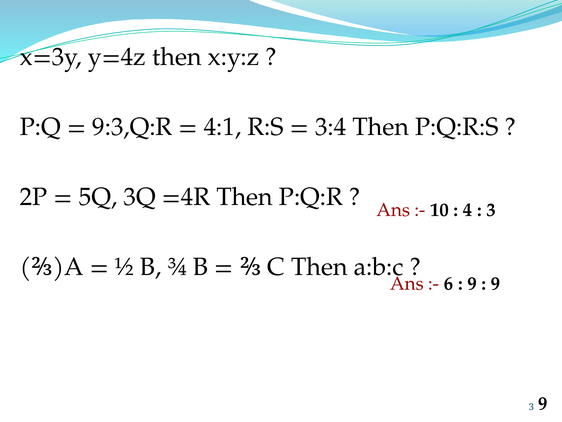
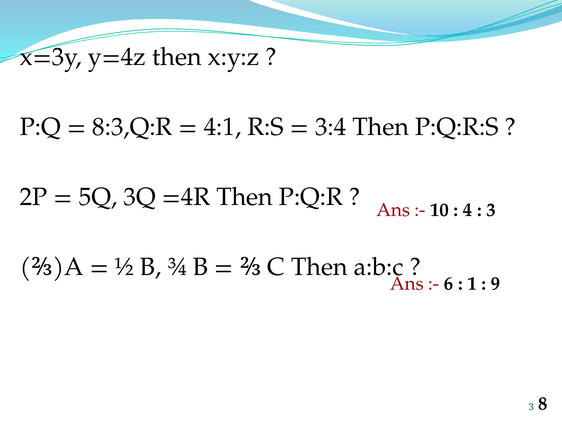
9:3,Q:R: 9:3,Q:R -> 8:3,Q:R (132, 127)
9: 9 -> 1 (472, 283)
3 9: 9 -> 8 (543, 403)
